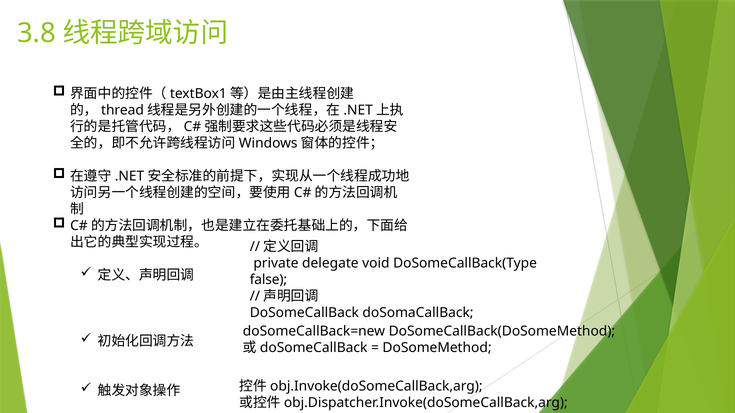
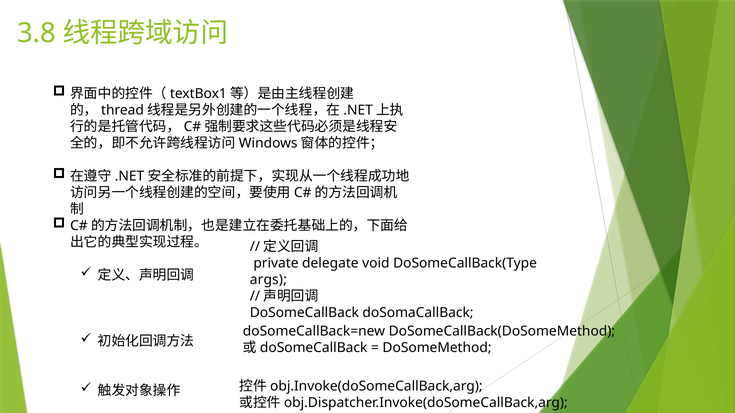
false: false -> args (268, 280)
